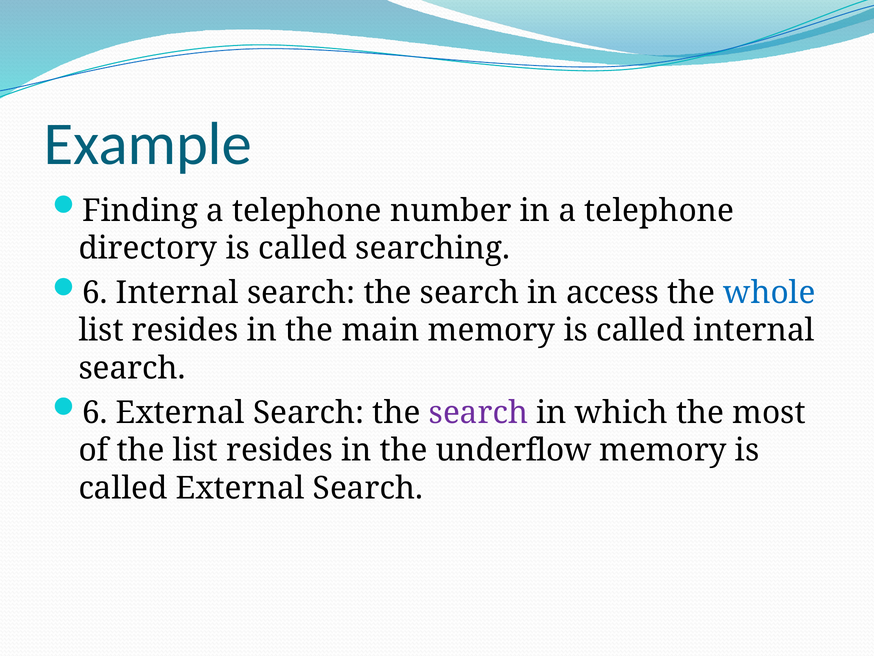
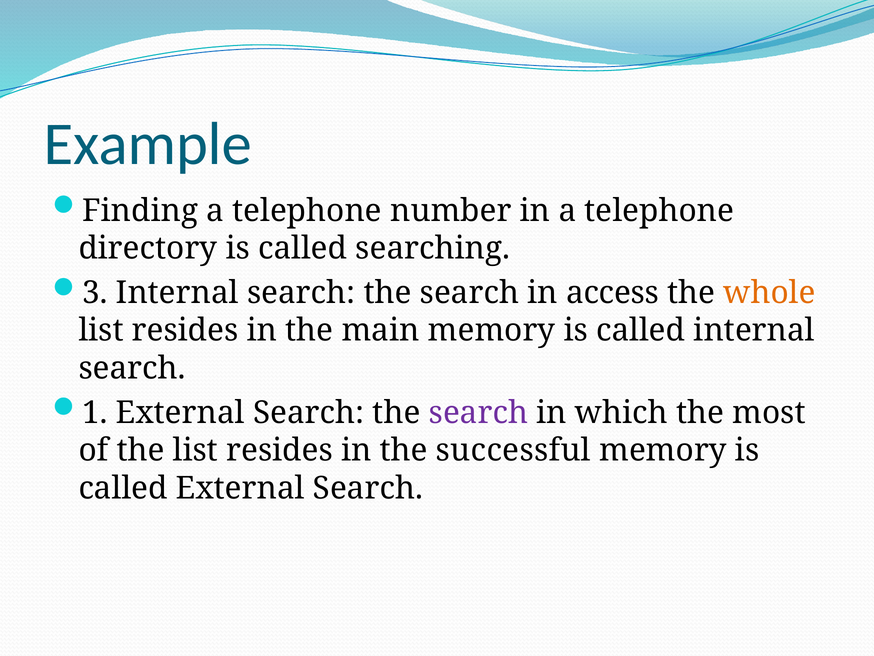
6: 6 -> 3 (95, 292)
whole colour: blue -> orange (770, 292)
6: 6 -> 1 (95, 412)
underflow: underflow -> successful (513, 450)
